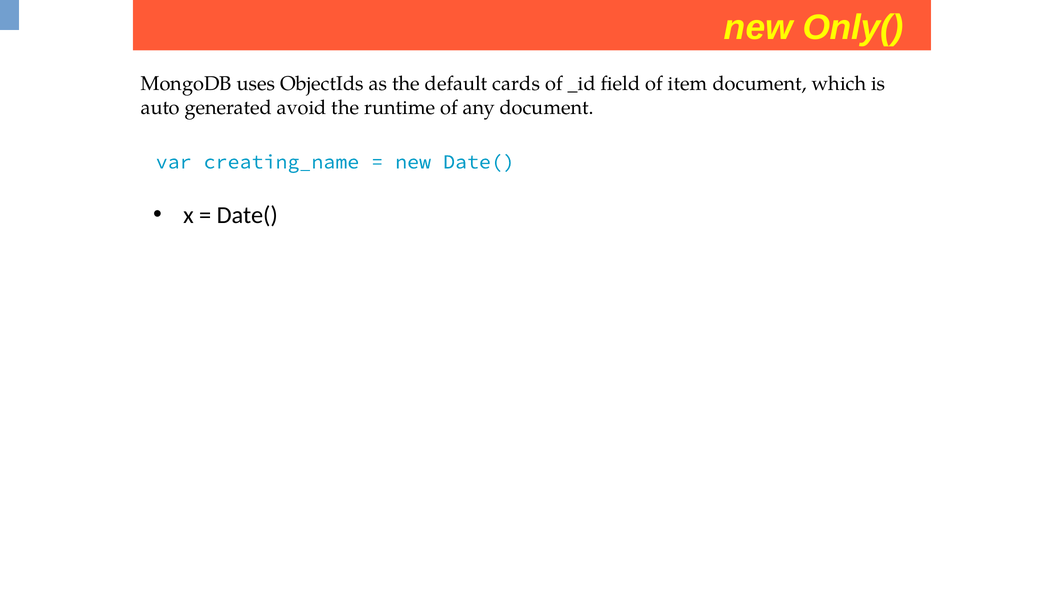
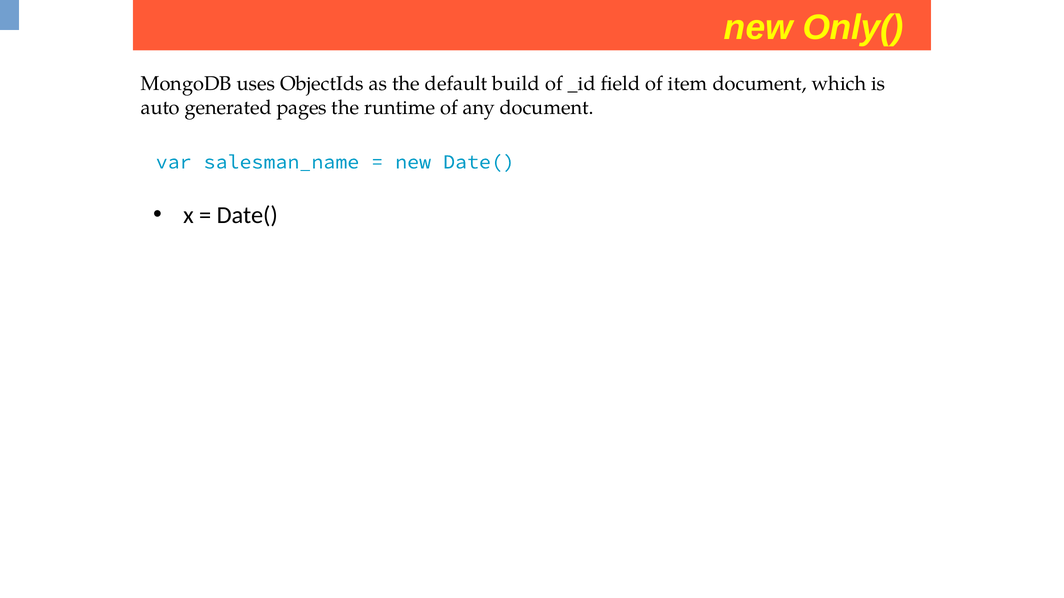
cards: cards -> build (516, 84)
avoid: avoid -> pages (302, 108)
creating_name: creating_name -> salesman_name (281, 162)
